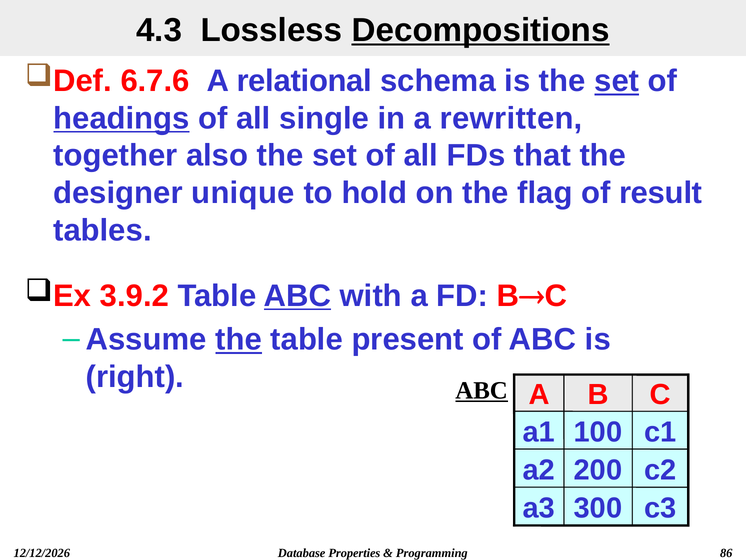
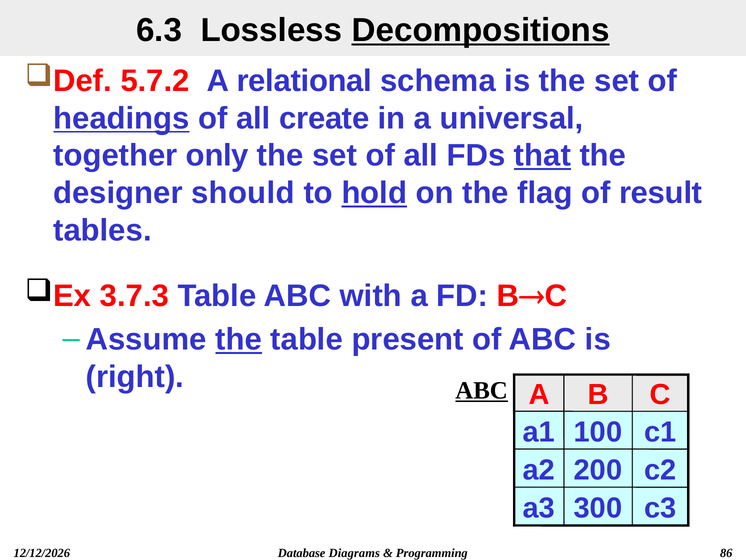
4.3: 4.3 -> 6.3 (159, 30)
6.7.6: 6.7.6 -> 5.7.2 (155, 81)
set underline: present -> none (617, 81)
single: single -> create (324, 118)
rewritten: rewritten -> universal (511, 118)
also: also -> only (217, 156)
that underline: none -> present (542, 156)
unique: unique -> should (243, 193)
hold underline: none -> present (374, 193)
3.9.2: 3.9.2 -> 3.7.3 (134, 296)
ABC underline: present -> none (297, 296)
Properties: Properties -> Diagrams (354, 553)
